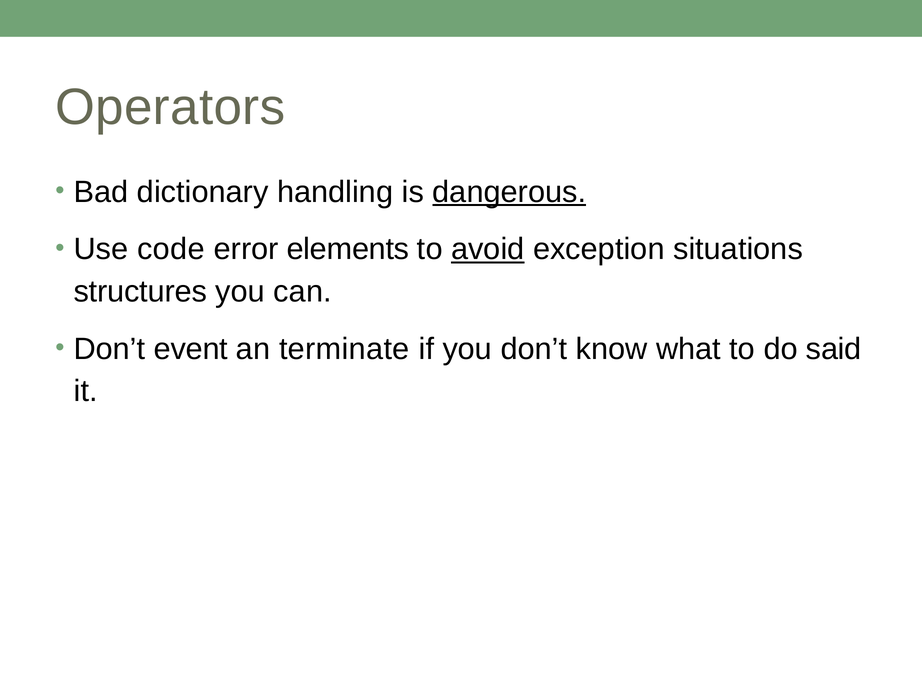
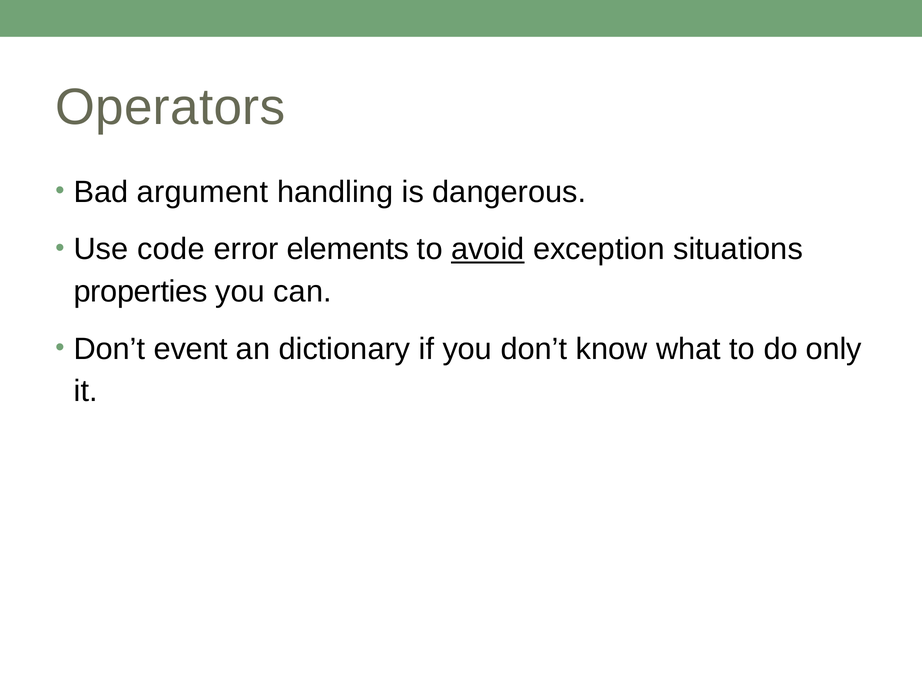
dictionary: dictionary -> argument (203, 192)
dangerous underline: present -> none (509, 192)
structures: structures -> properties (140, 291)
terminate: terminate -> dictionary (344, 349)
said: said -> only (834, 349)
